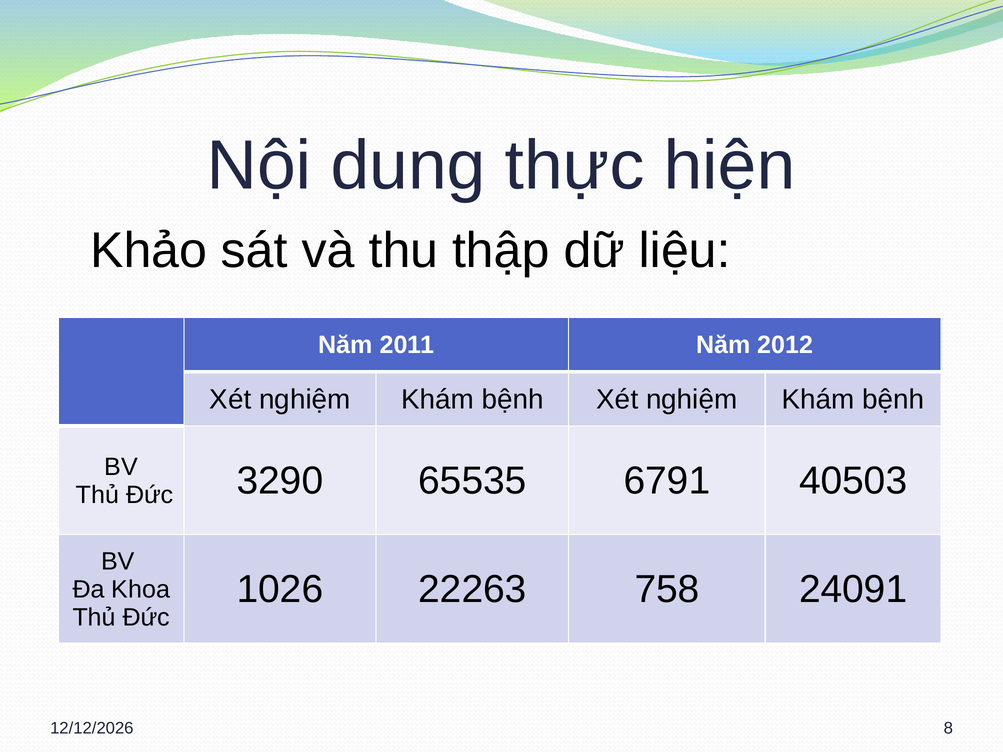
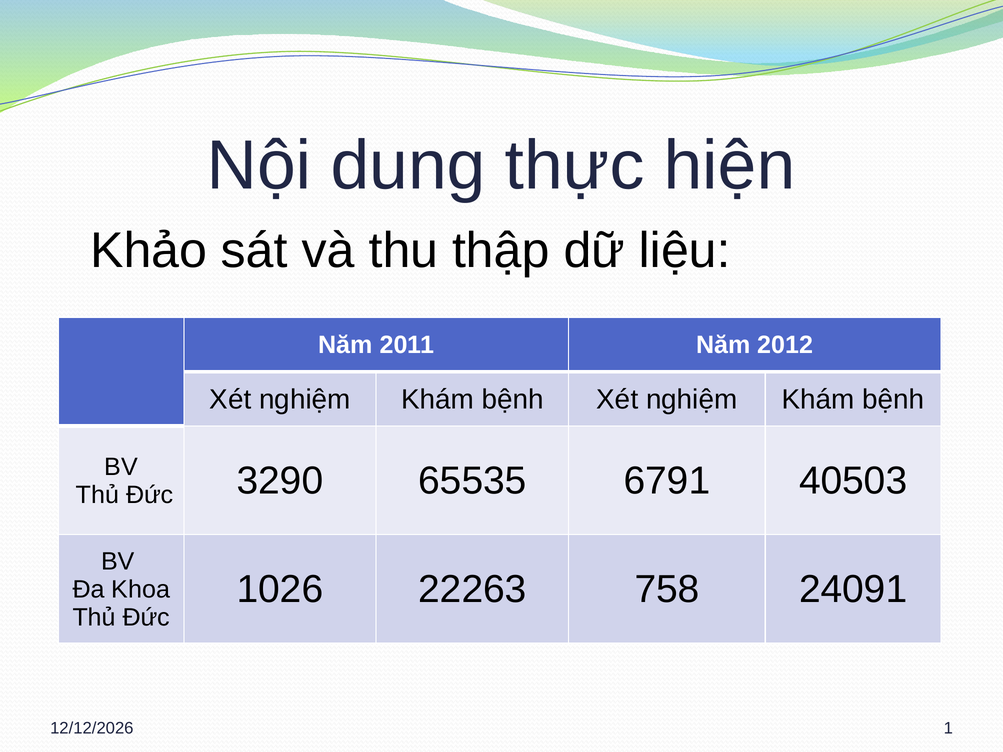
8: 8 -> 1 (948, 728)
